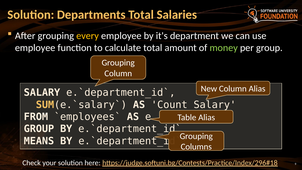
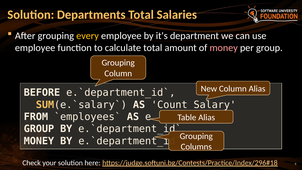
money colour: light green -> pink (224, 48)
SALARY: SALARY -> BEFORE (42, 93)
MEANS: MEANS -> MONEY (39, 141)
